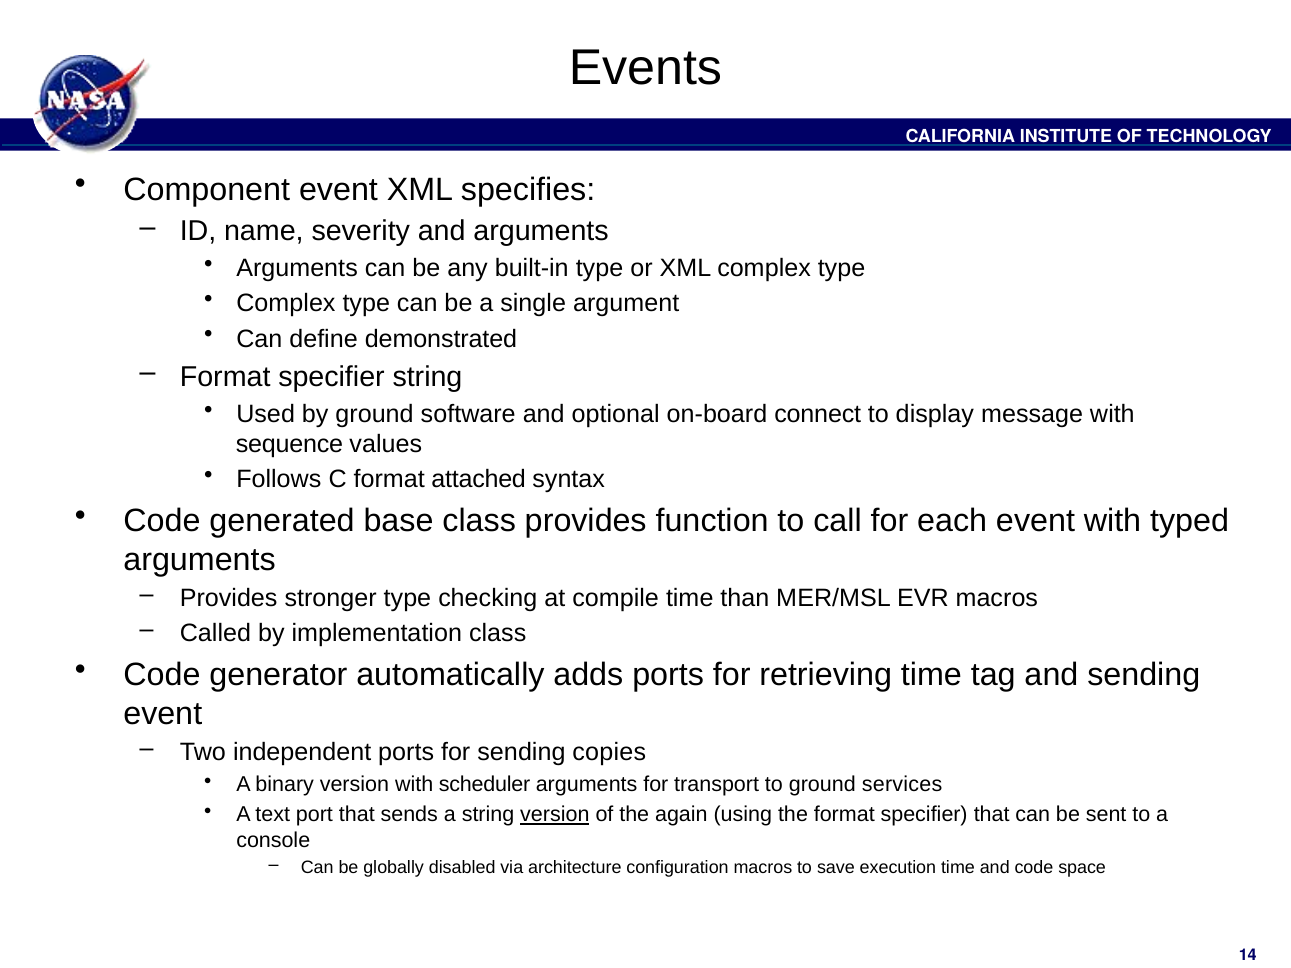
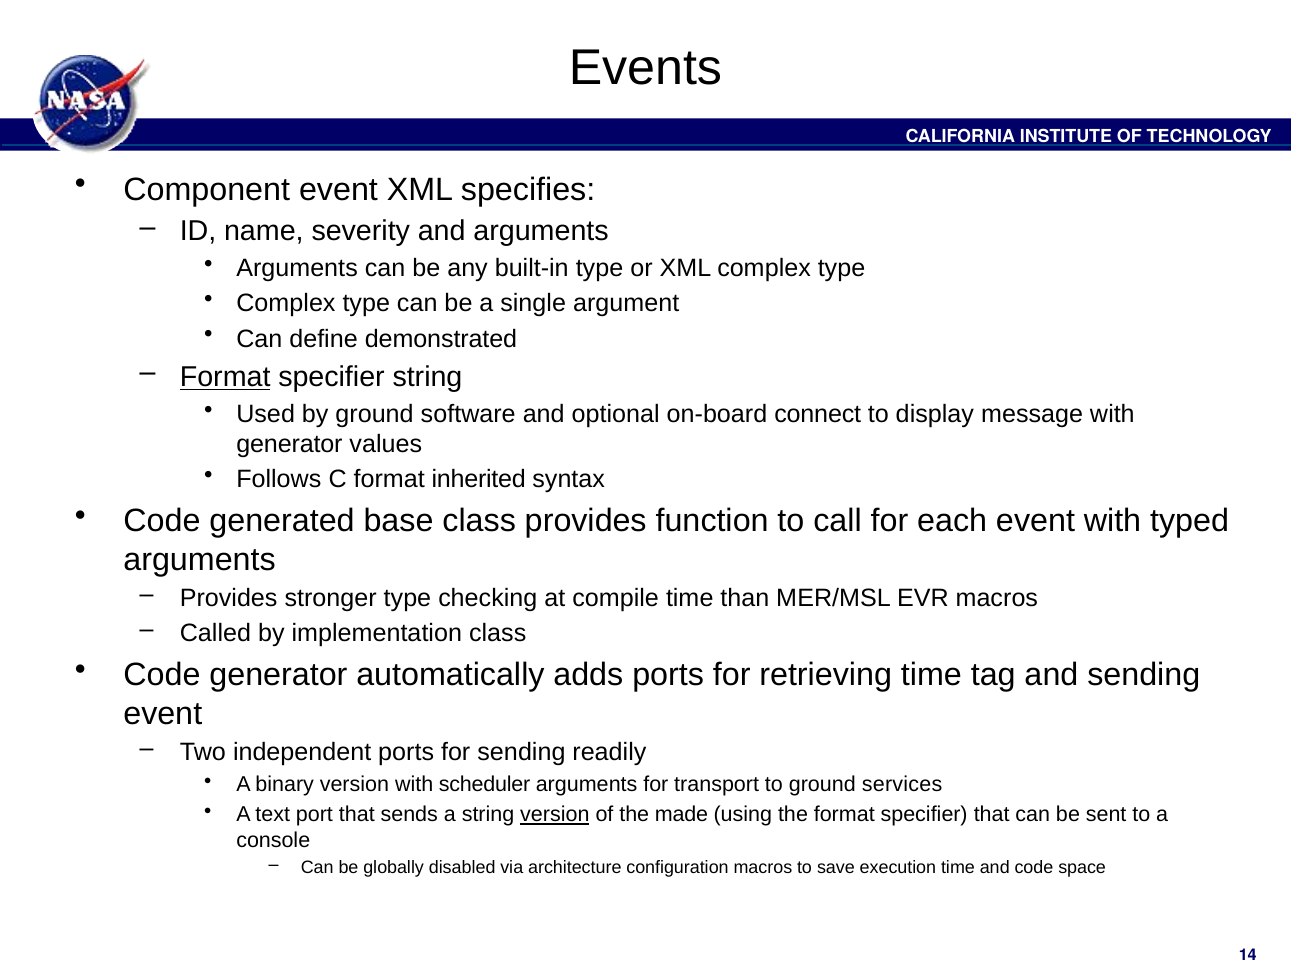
Format underline: none -> present (225, 377)
sequence: sequence -> generator (289, 444)
attached: attached -> inherited (479, 480)
copies: copies -> readily (609, 753)
again: again -> made (681, 815)
